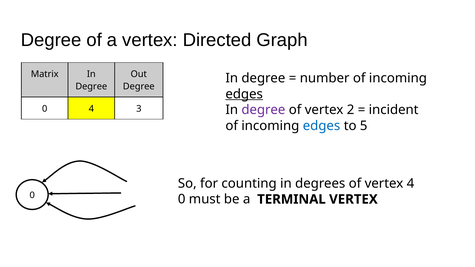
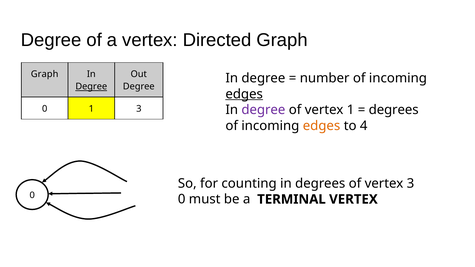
Matrix: Matrix -> Graph (45, 74)
Degree underline: none -> present (91, 87)
0 4: 4 -> 1 (91, 109)
vertex 2: 2 -> 1 (351, 110)
incident: incident -> degrees (394, 110)
edges colour: blue -> orange (322, 126)
5: 5 -> 4 (364, 126)
vertex 4: 4 -> 3 (410, 184)
